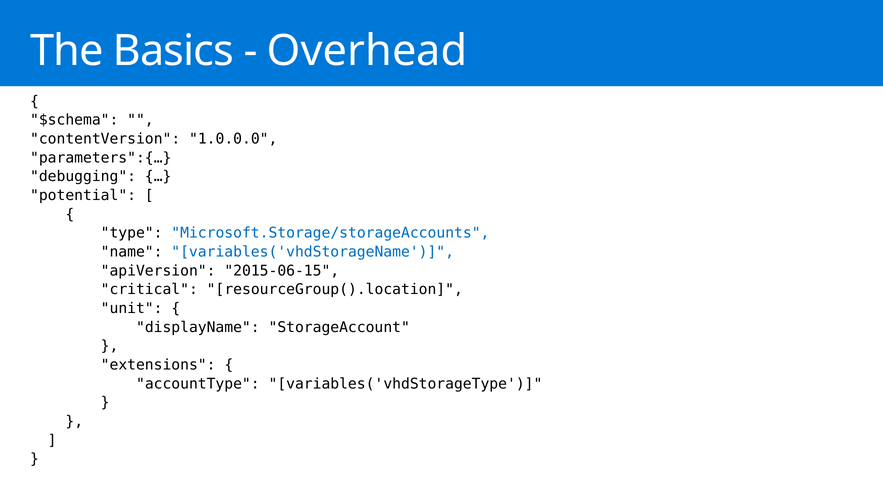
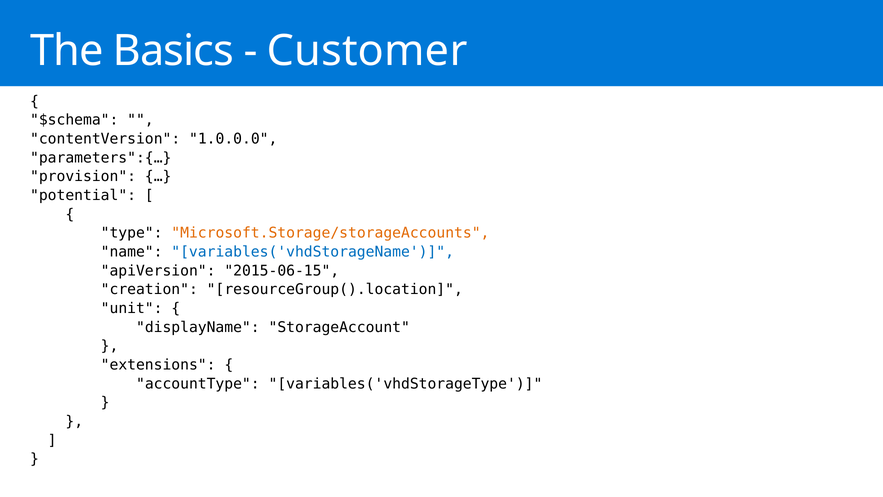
Overhead: Overhead -> Customer (367, 51)
debugging: debugging -> provision (83, 176)
Microsoft.Storage/storageAccounts colour: blue -> orange (330, 233)
critical: critical -> creation (149, 289)
